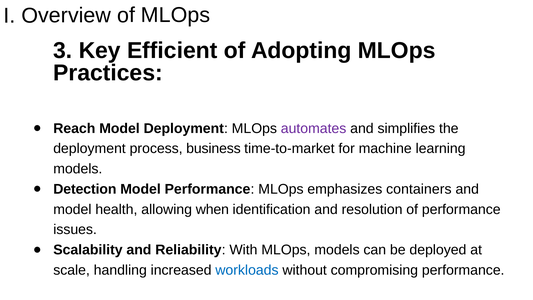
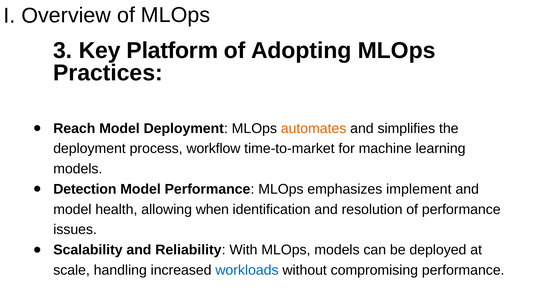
Efficient: Efficient -> Platform (172, 51)
automates colour: purple -> orange (314, 128)
business: business -> workflow (213, 149)
containers: containers -> implement (419, 189)
